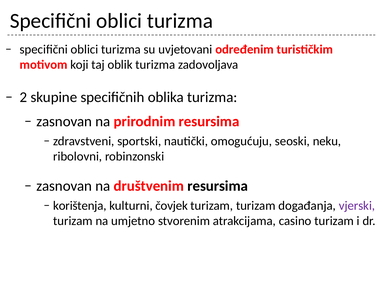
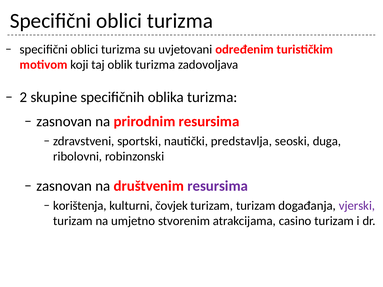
omogućuju: omogućuju -> predstavlja (241, 141)
neku: neku -> duga (327, 141)
resursima colour: black -> purple (218, 186)
